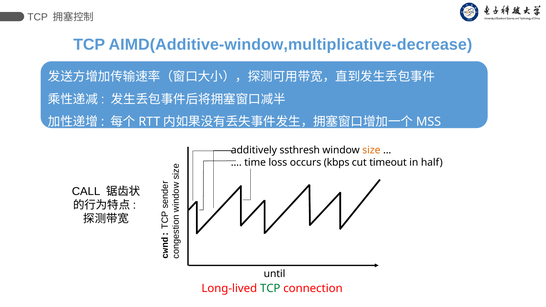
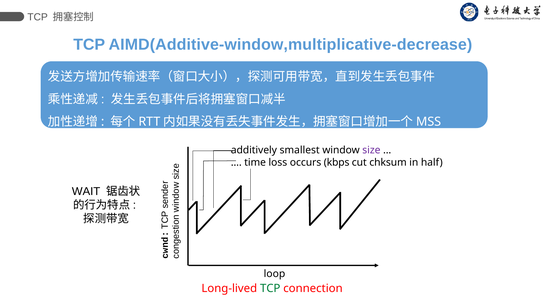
ssthresh: ssthresh -> smallest (300, 150)
size colour: orange -> purple (371, 150)
timeout: timeout -> chksum (388, 162)
CALL: CALL -> WAIT (86, 192)
until: until -> loop (274, 274)
